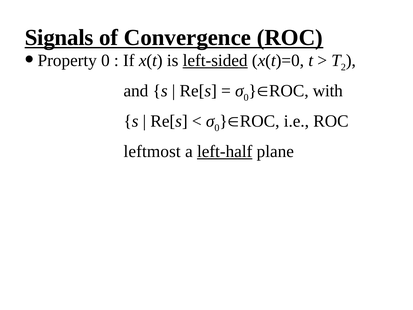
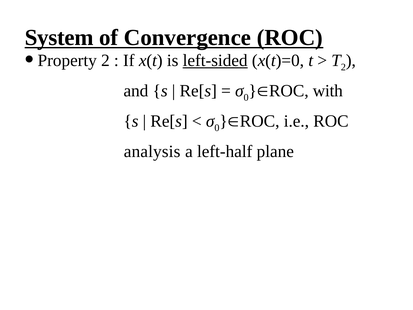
Signals: Signals -> System (59, 37)
Property 0: 0 -> 2 (105, 60)
leftmost: leftmost -> analysis (152, 151)
left-half underline: present -> none (225, 151)
